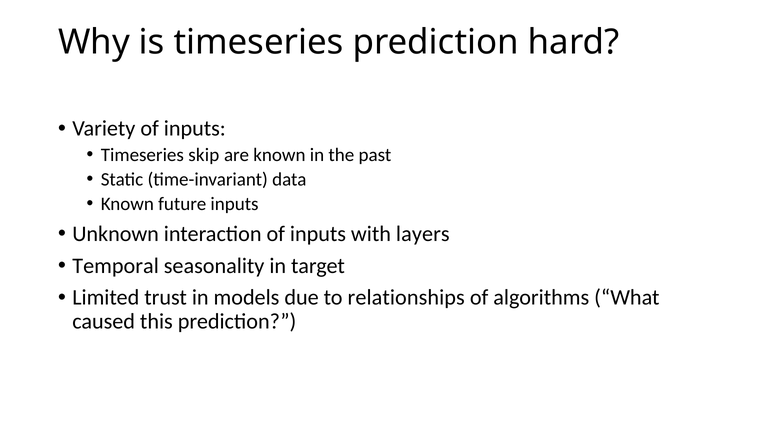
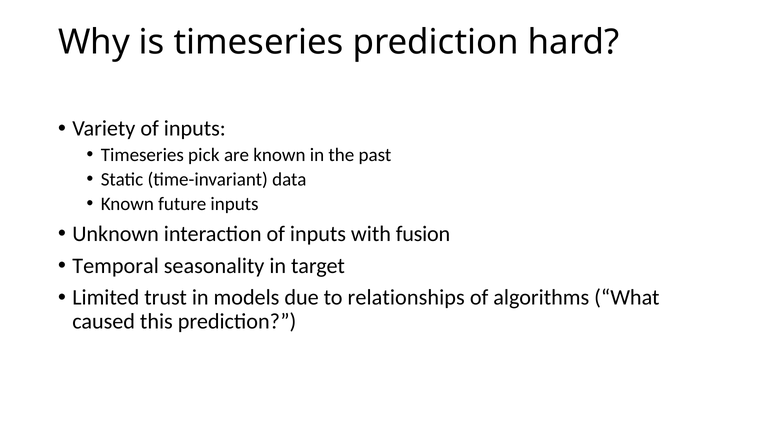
skip: skip -> pick (204, 155)
layers: layers -> fusion (423, 234)
